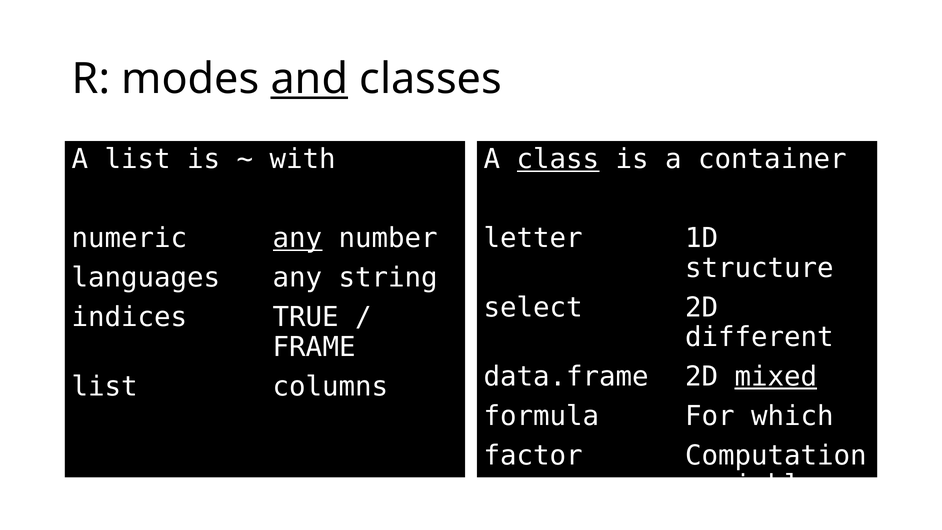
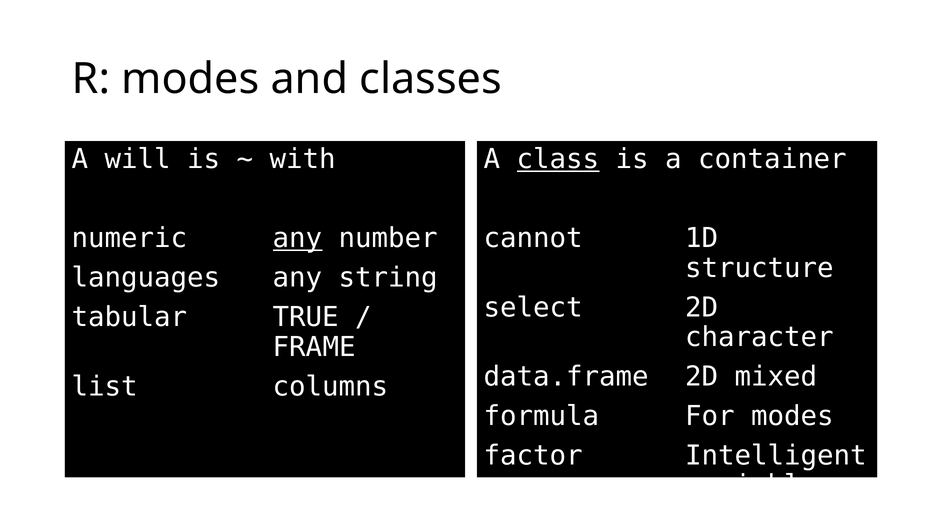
and underline: present -> none (309, 79)
A list: list -> will (138, 159)
letter: letter -> cannot (533, 238)
indices: indices -> tabular (130, 317)
different: different -> character (759, 337)
mixed underline: present -> none (776, 377)
For which: which -> modes (792, 416)
Computation: Computation -> Intelligent (776, 456)
